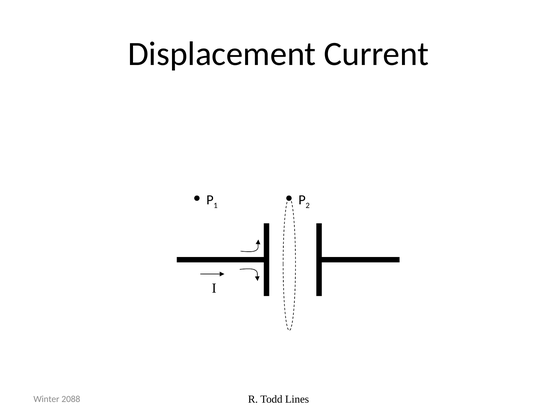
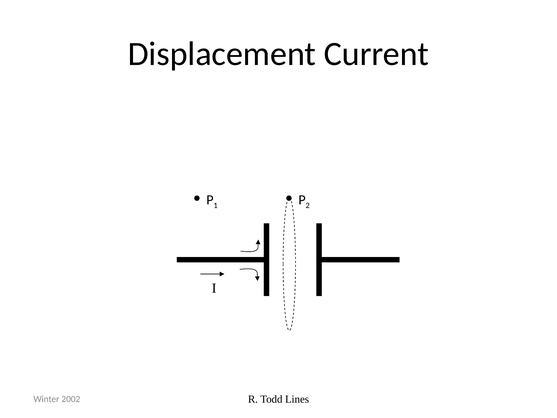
2088: 2088 -> 2002 (71, 399)
